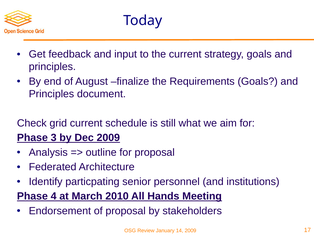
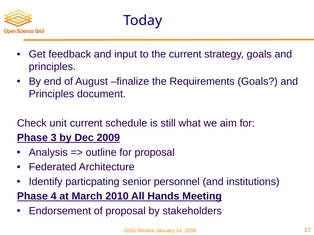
grid: grid -> unit (58, 123)
